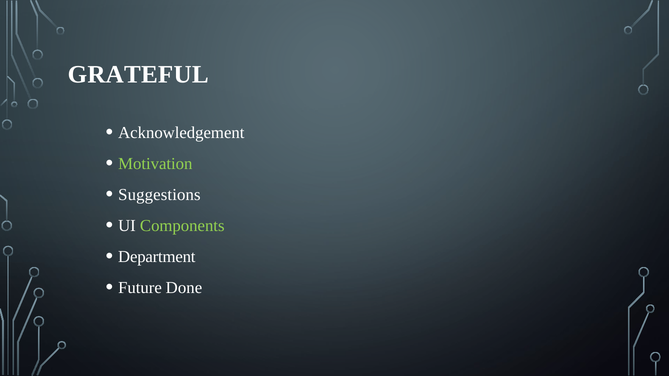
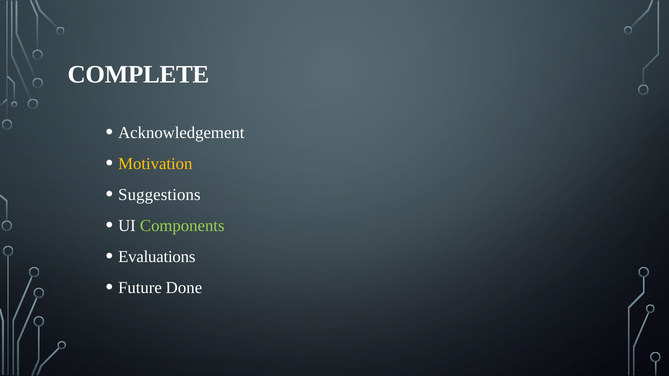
GRATEFUL: GRATEFUL -> COMPLETE (138, 74)
Motivation colour: light green -> yellow (155, 164)
Department: Department -> Evaluations (157, 257)
